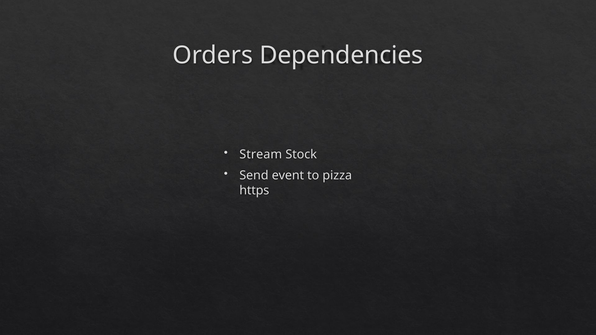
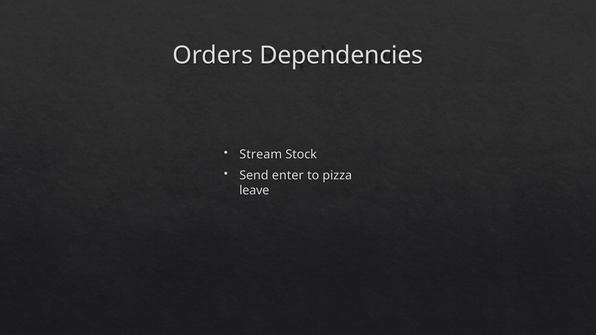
event: event -> enter (288, 176)
https: https -> leave (254, 190)
